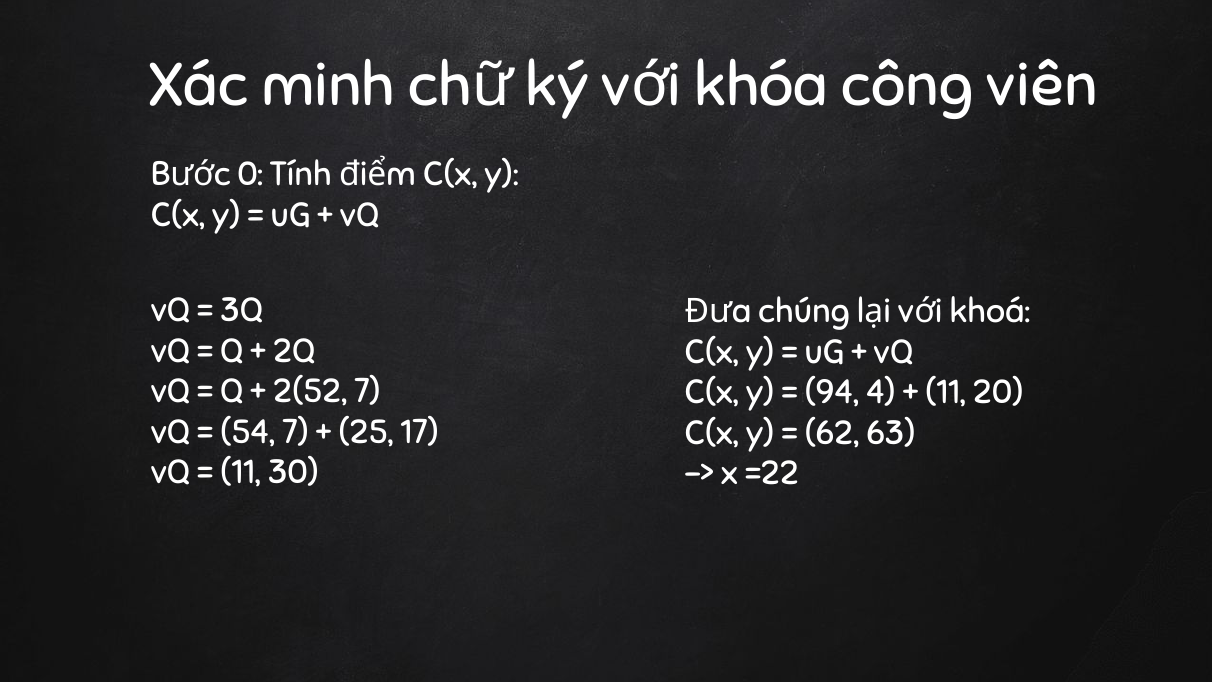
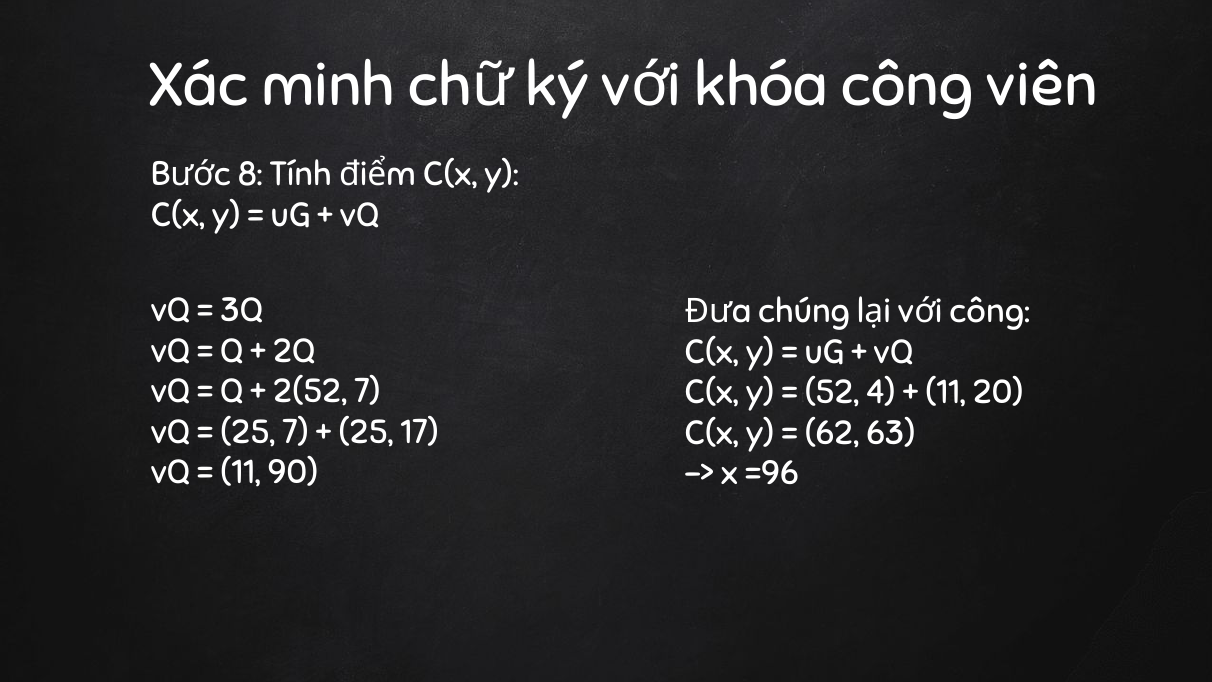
0: 0 -> 8 (250, 174)
khoá: khoá -> công (990, 312)
94: 94 -> 52 (832, 393)
54: 54 -> 25 (248, 432)
30: 30 -> 90 (293, 472)
=22: =22 -> =96 (772, 473)
